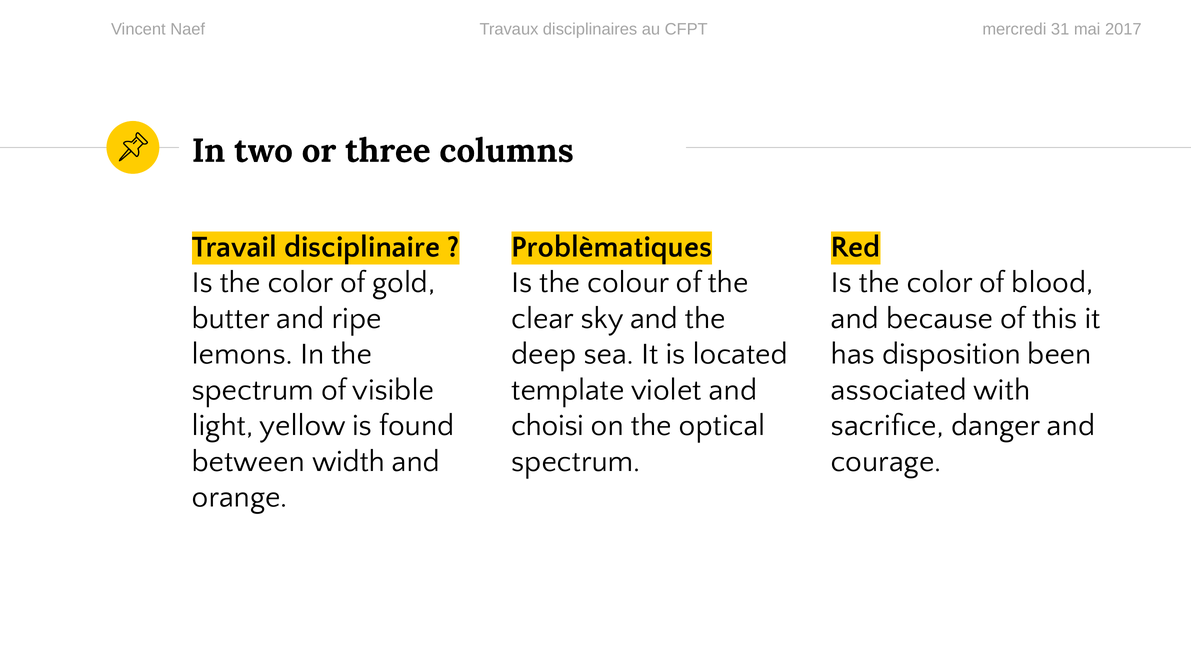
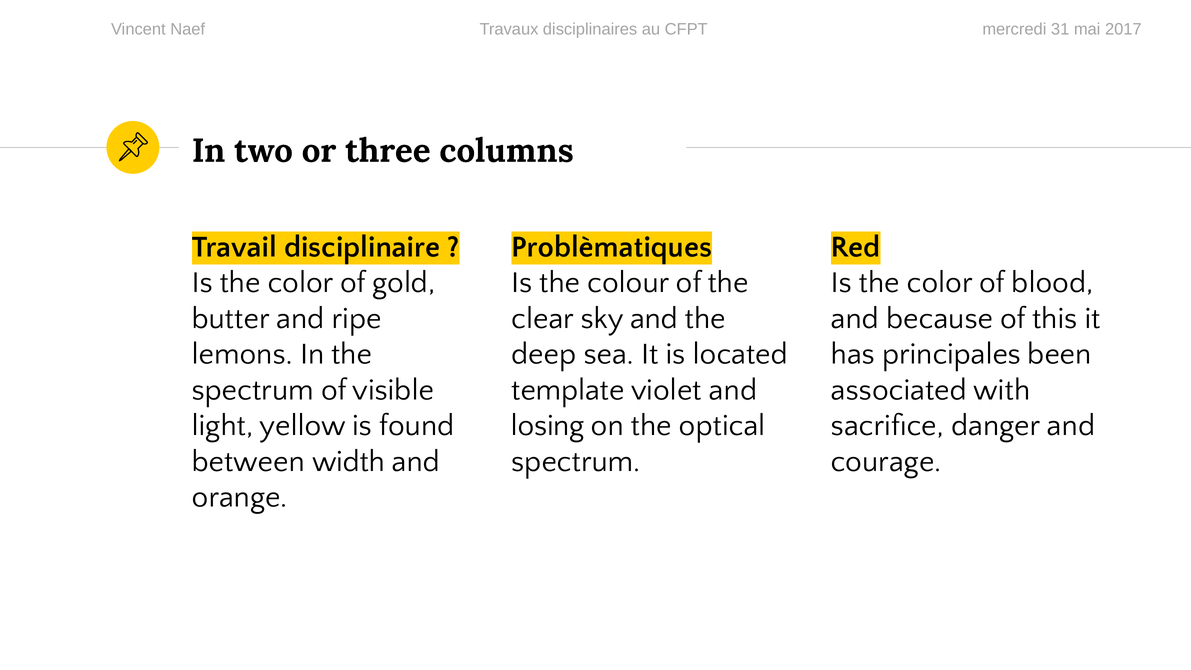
disposition: disposition -> principales (952, 354)
choisi: choisi -> losing (548, 426)
